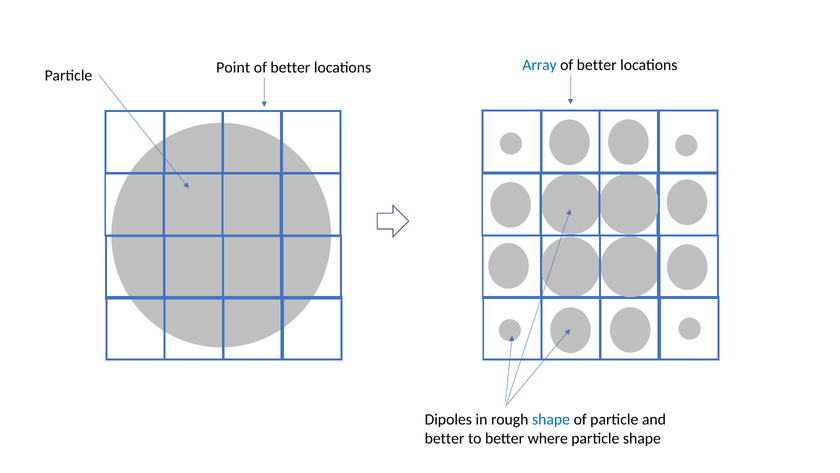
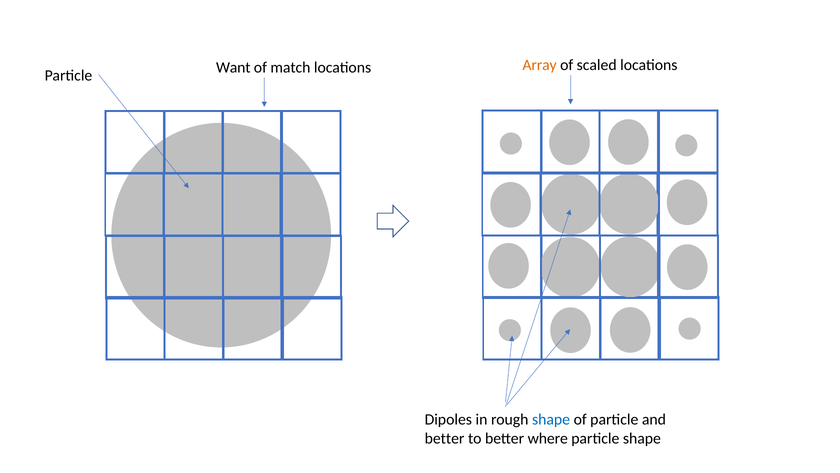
Array colour: blue -> orange (540, 65)
better: better -> scaled (597, 65)
Point: Point -> Want (233, 67)
better: better -> match (290, 67)
